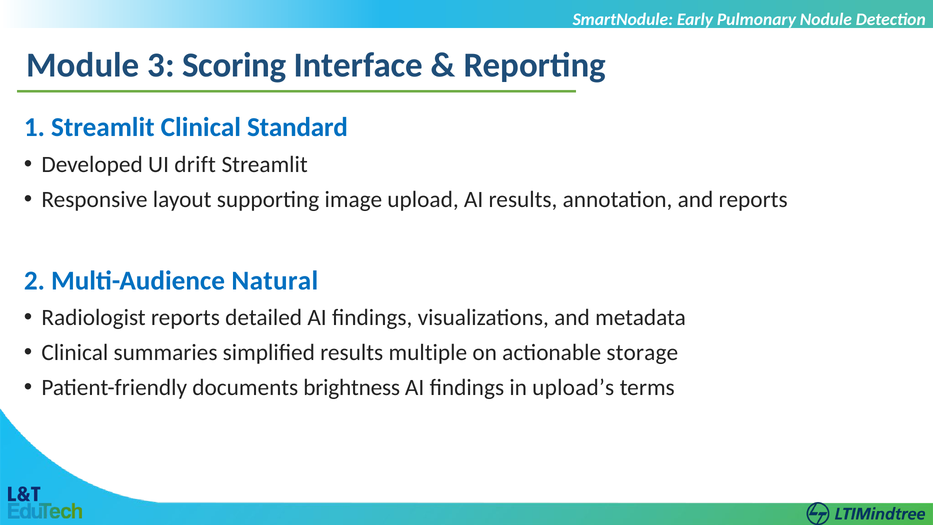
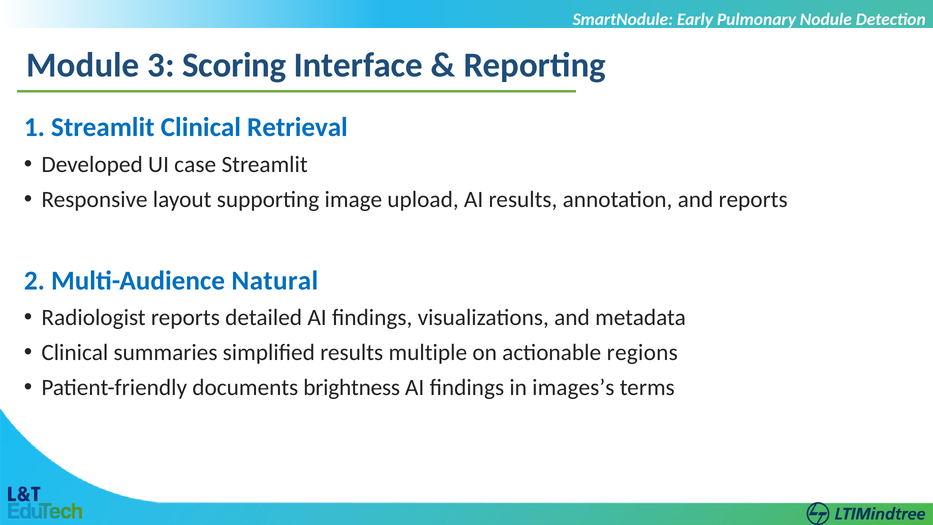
Standard: Standard -> Retrieval (297, 127)
drift: drift -> case (195, 164)
storage: storage -> regions (642, 352)
upload’s: upload’s -> images’s (573, 387)
